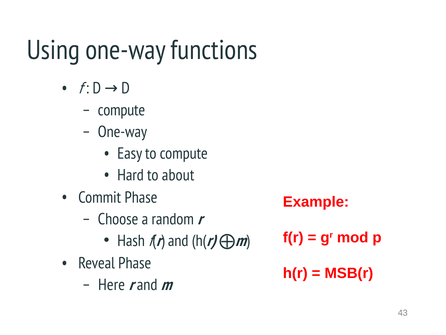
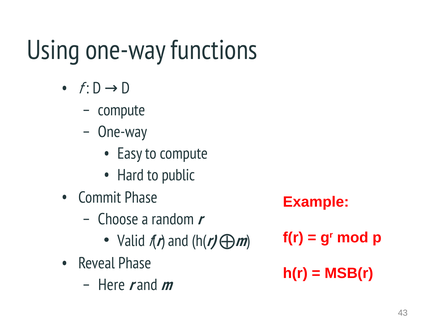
about: about -> public (178, 175)
Hash: Hash -> Valid (131, 240)
